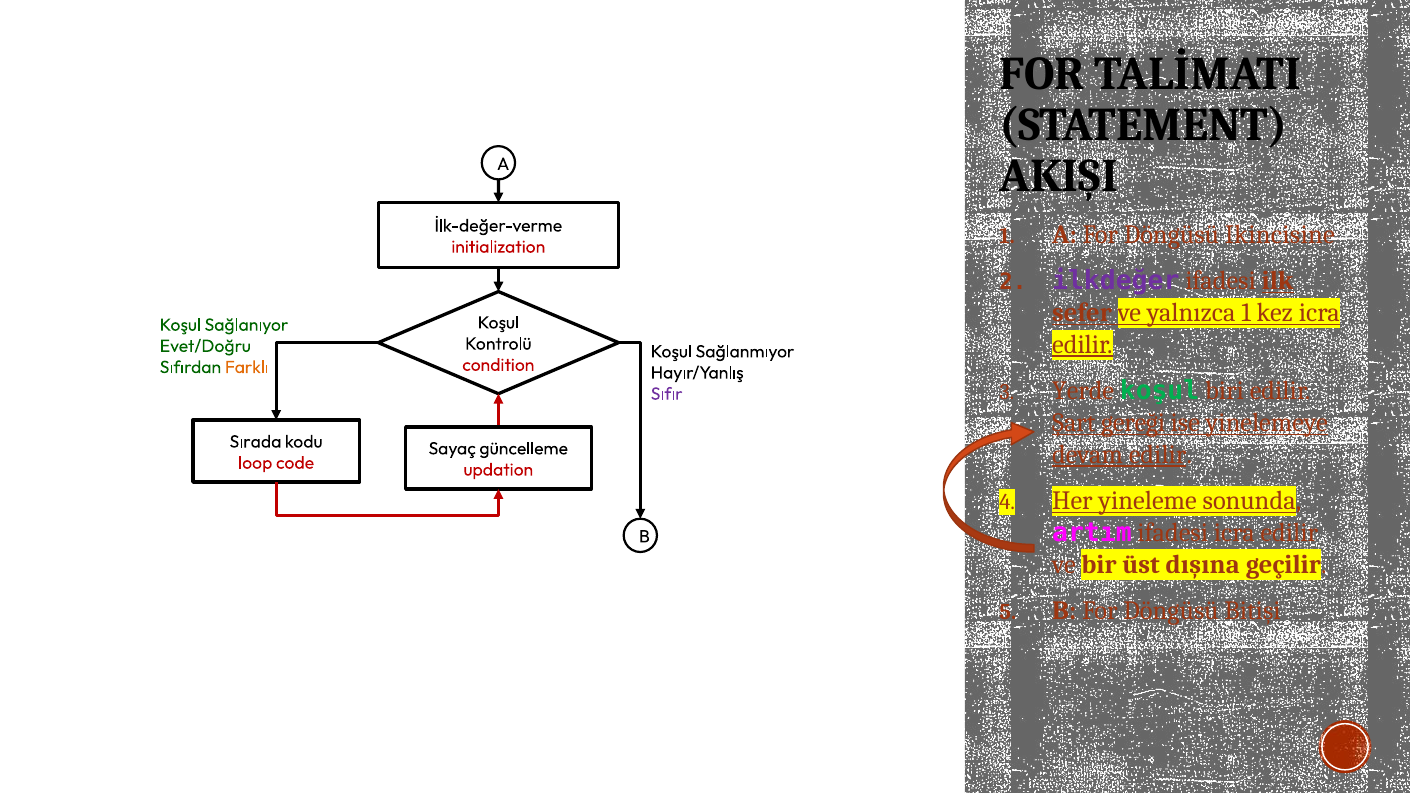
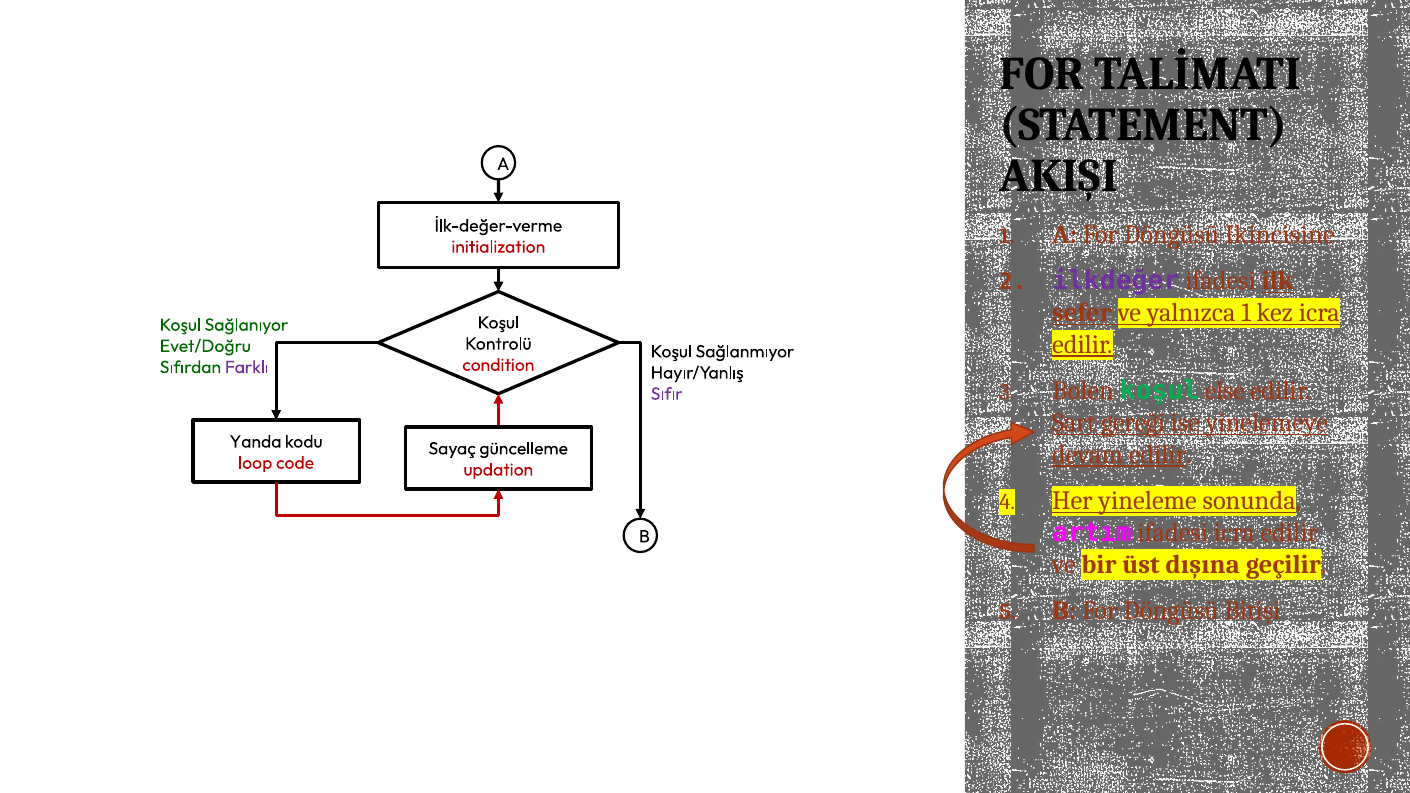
Farklı colour: orange -> purple (247, 367)
Yerde: Yerde -> Bolen (1083, 391)
biri: biri -> else (1225, 391)
Sırada: Sırada -> Yanda (256, 442)
